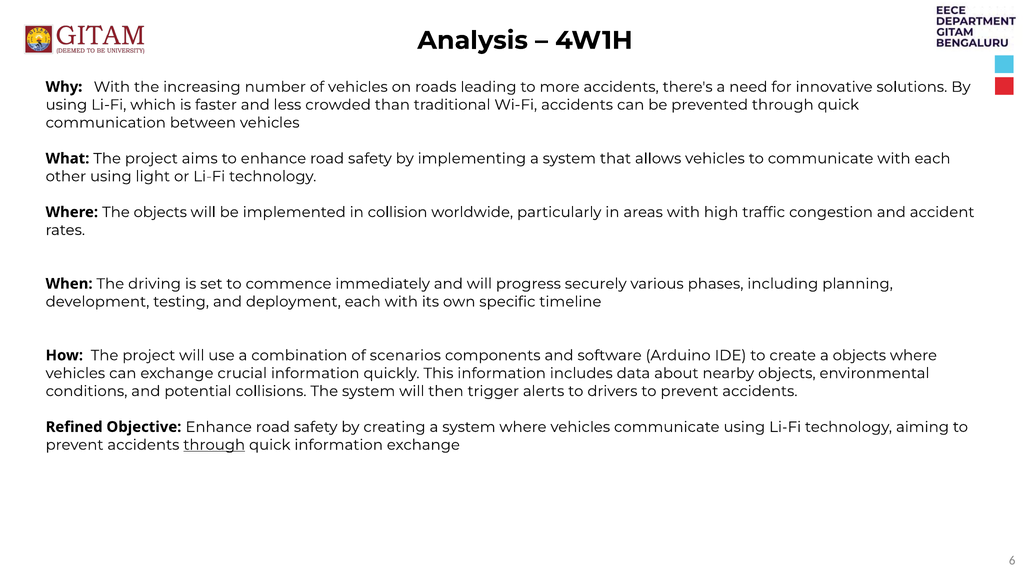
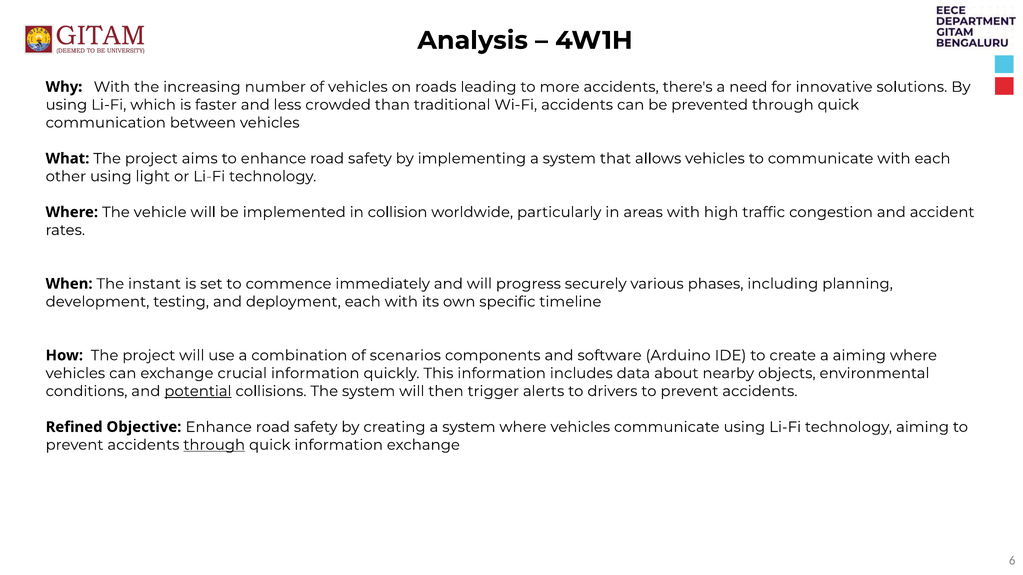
The objects: objects -> vehicle (160, 212)
driving: driving -> instant (155, 284)
a objects: objects -> aiming (859, 356)
potential underline: none -> present (198, 391)
